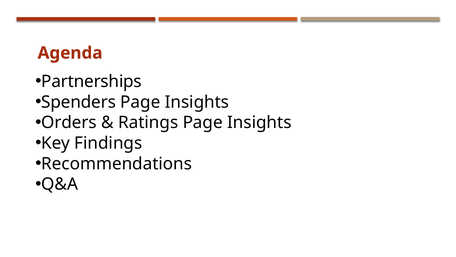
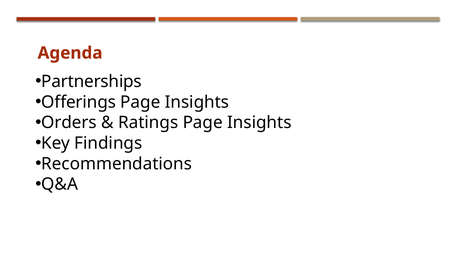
Spenders: Spenders -> Offerings (79, 102)
